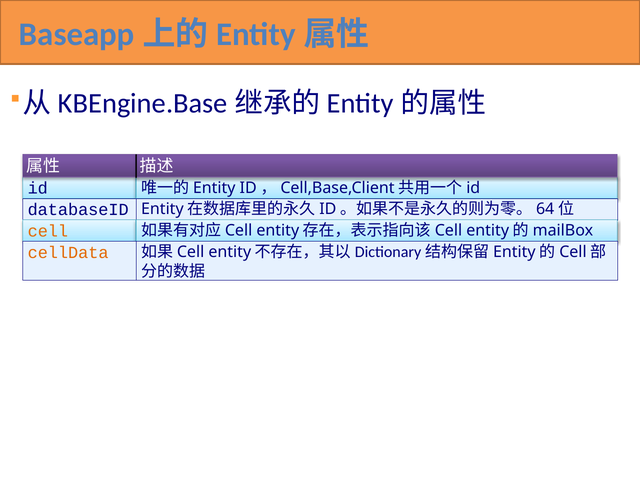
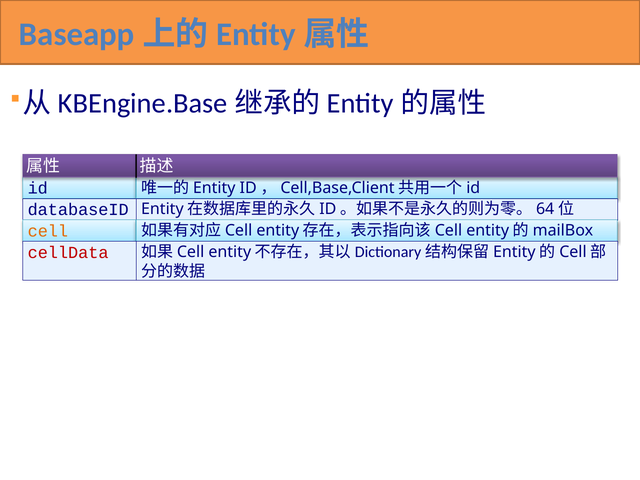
cellData colour: orange -> red (68, 253)
